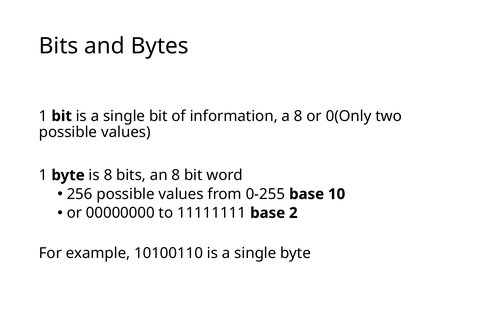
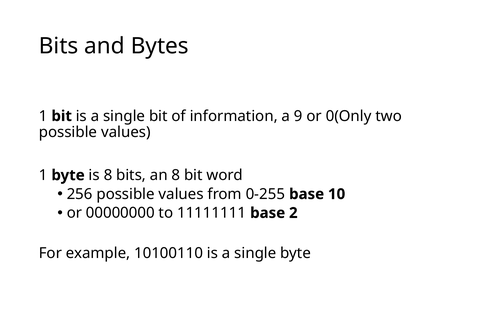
a 8: 8 -> 9 (298, 116)
